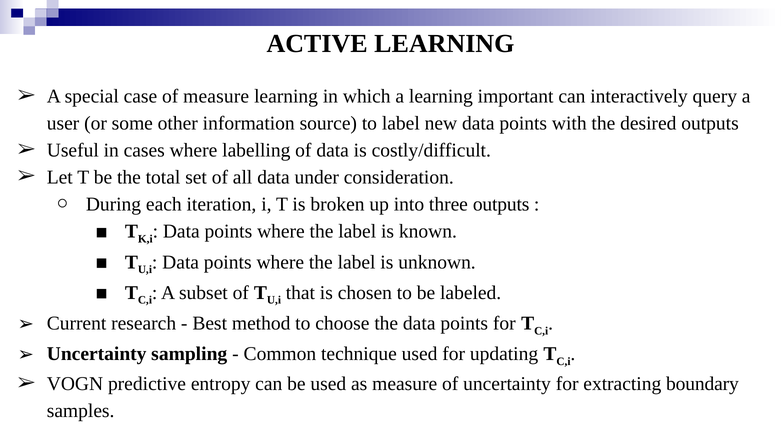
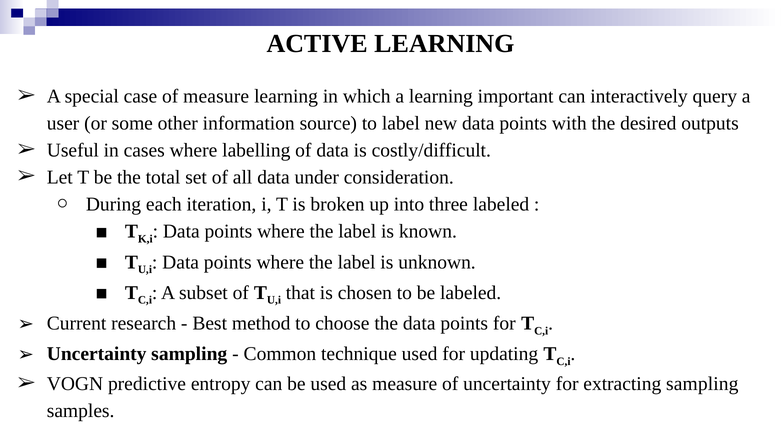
three outputs: outputs -> labeled (501, 204)
extracting boundary: boundary -> sampling (702, 384)
